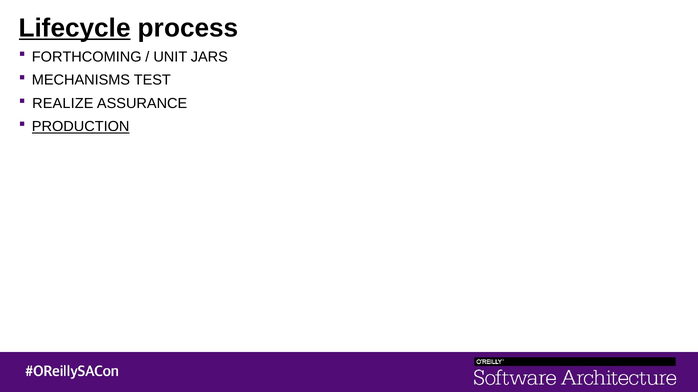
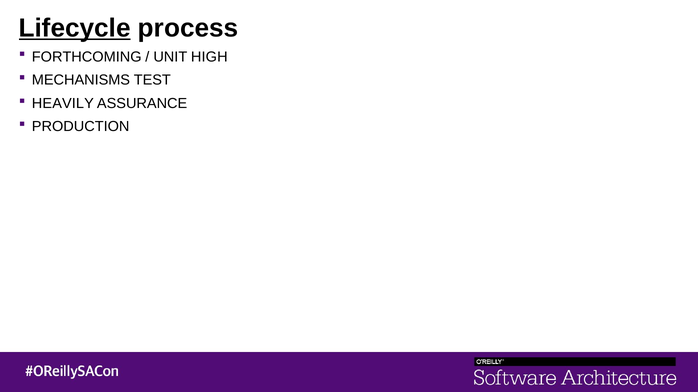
JARS: JARS -> HIGH (209, 57)
REALIZE: REALIZE -> HEAVILY (63, 104)
PRODUCTION underline: present -> none (81, 127)
